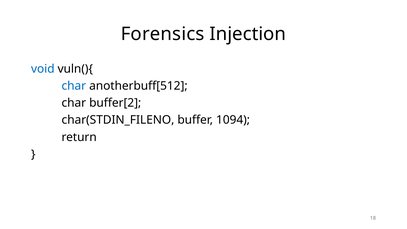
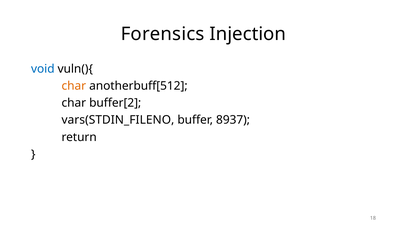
char colour: blue -> orange (74, 86)
char(STDIN_FILENO: char(STDIN_FILENO -> vars(STDIN_FILENO (118, 120)
1094: 1094 -> 8937 (233, 120)
